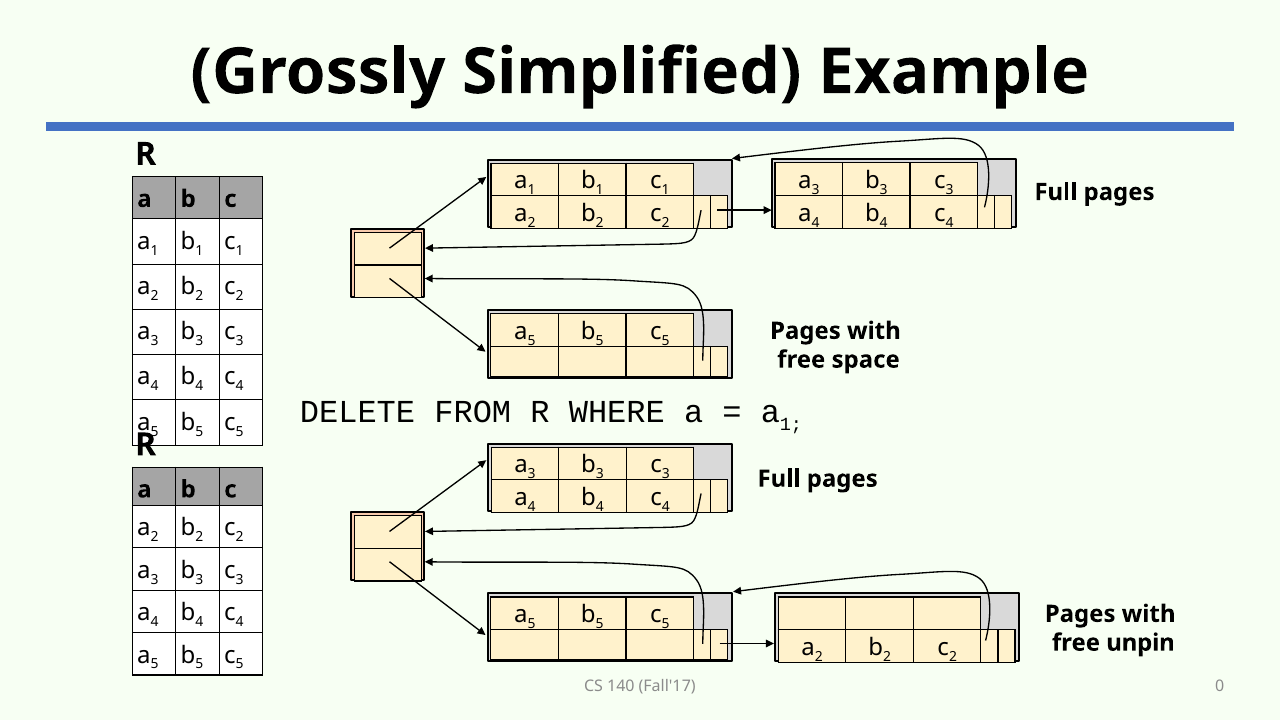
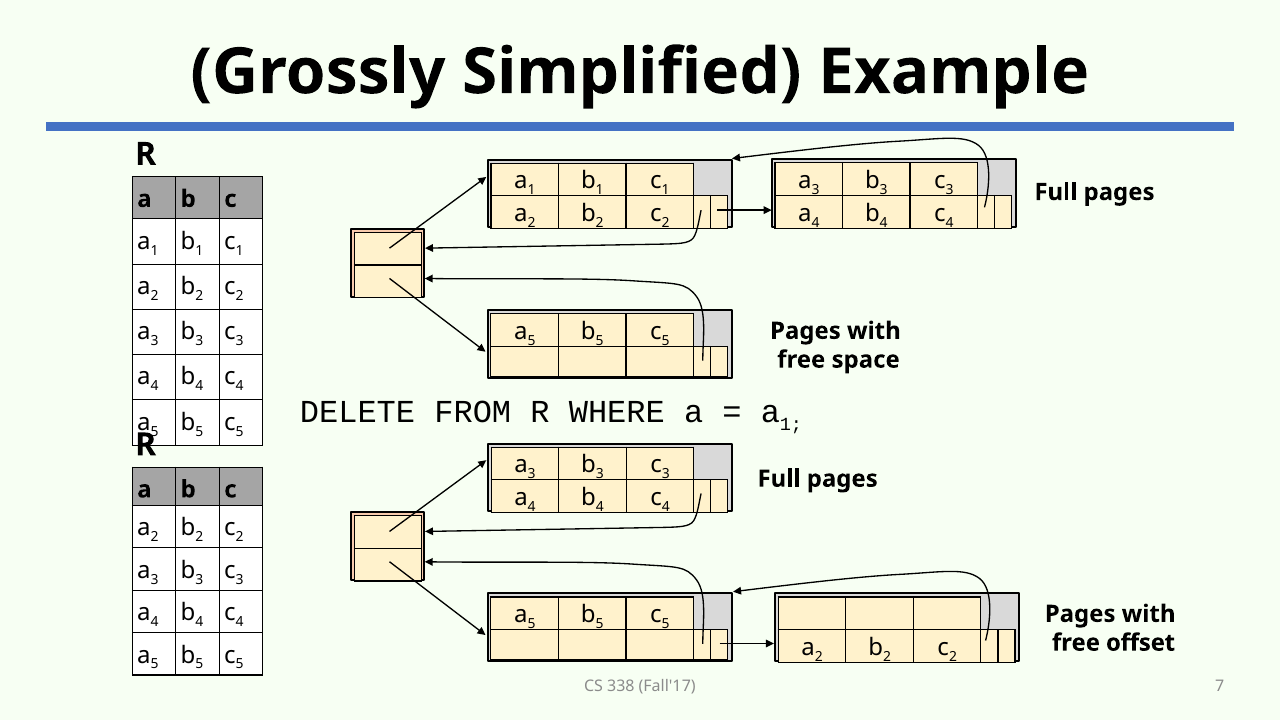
unpin: unpin -> offset (1141, 643)
140: 140 -> 338 (621, 686)
0: 0 -> 7 (1220, 686)
